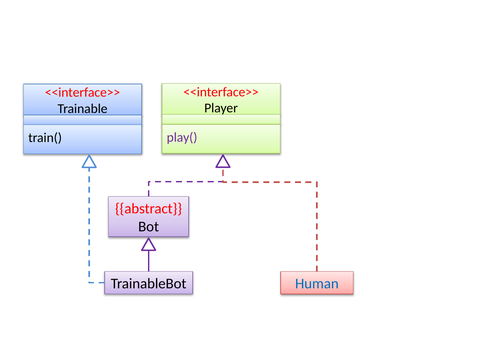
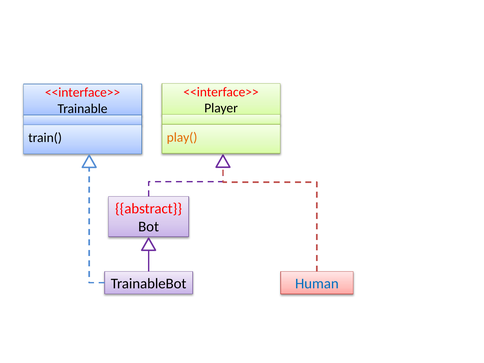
play( colour: purple -> orange (182, 137)
